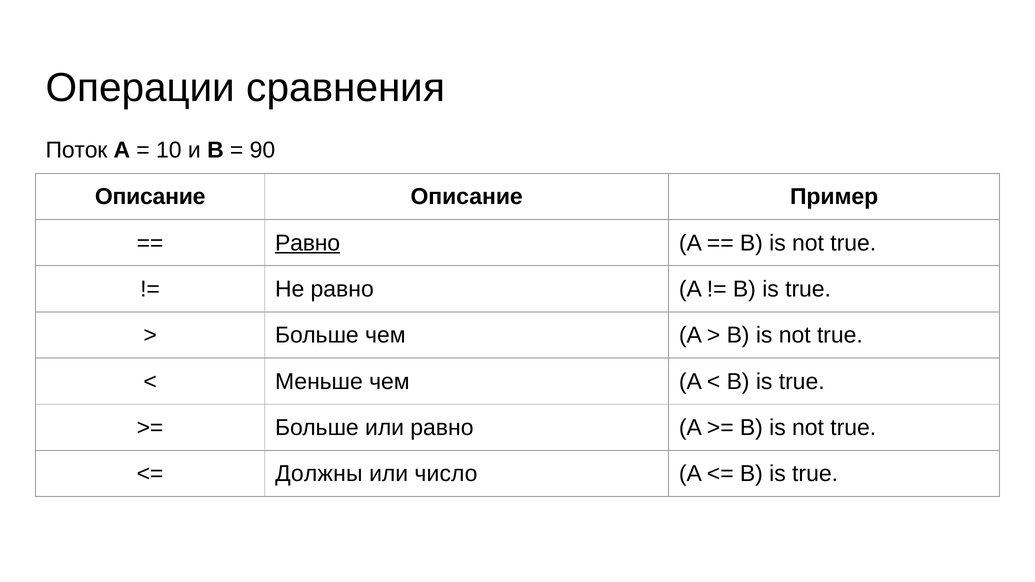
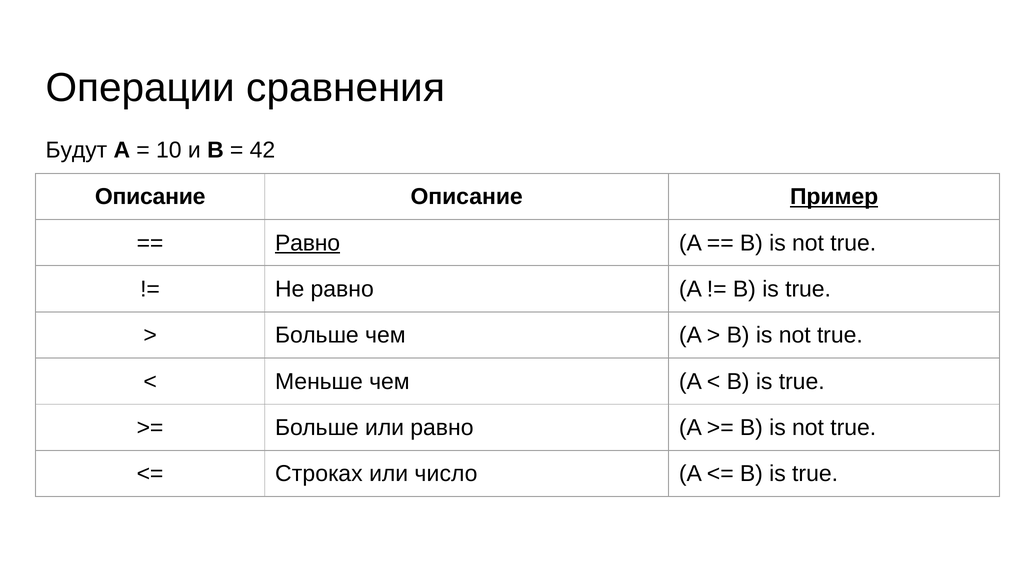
Поток: Поток -> Будут (76, 150)
90: 90 -> 42 (262, 150)
Пример underline: none -> present (834, 197)
Должны: Должны -> Строках (319, 474)
